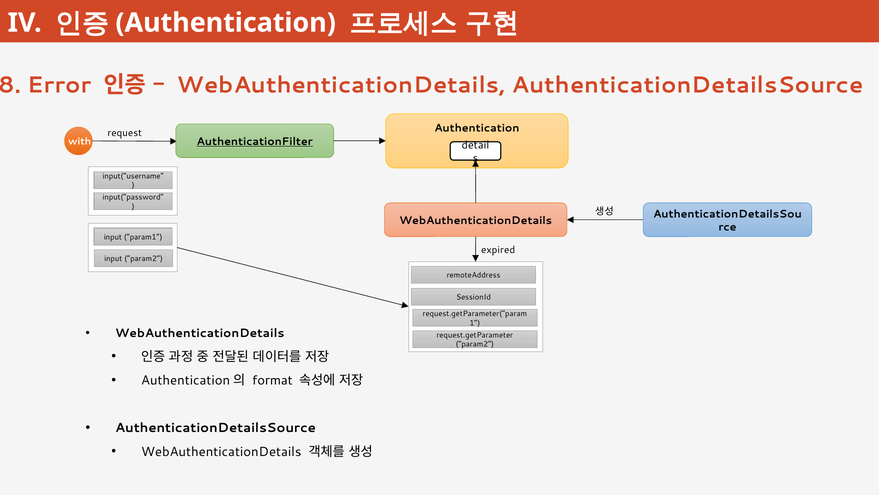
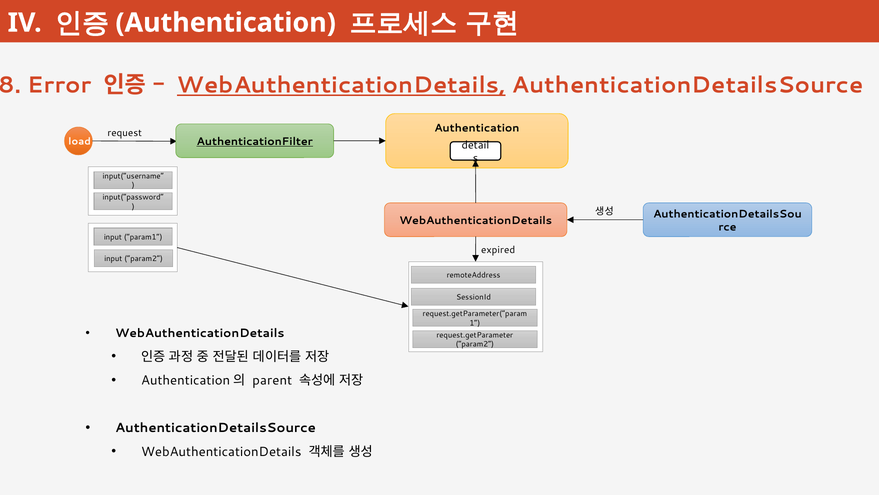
WebAuthenticationDetails underline: none -> present (341, 85)
with: with -> load (80, 141)
format: format -> parent (272, 380)
